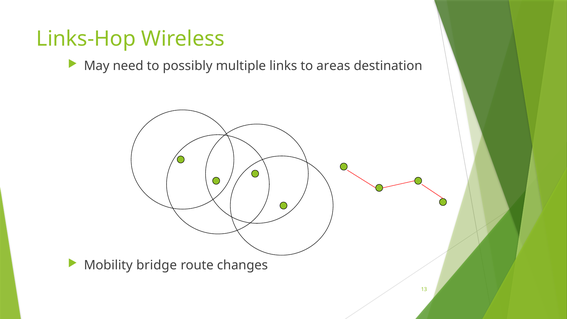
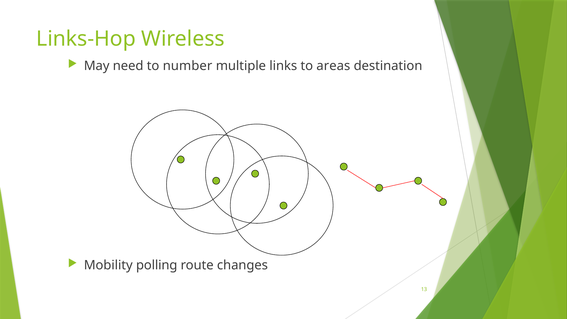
possibly: possibly -> number (188, 66)
bridge: bridge -> polling (157, 265)
